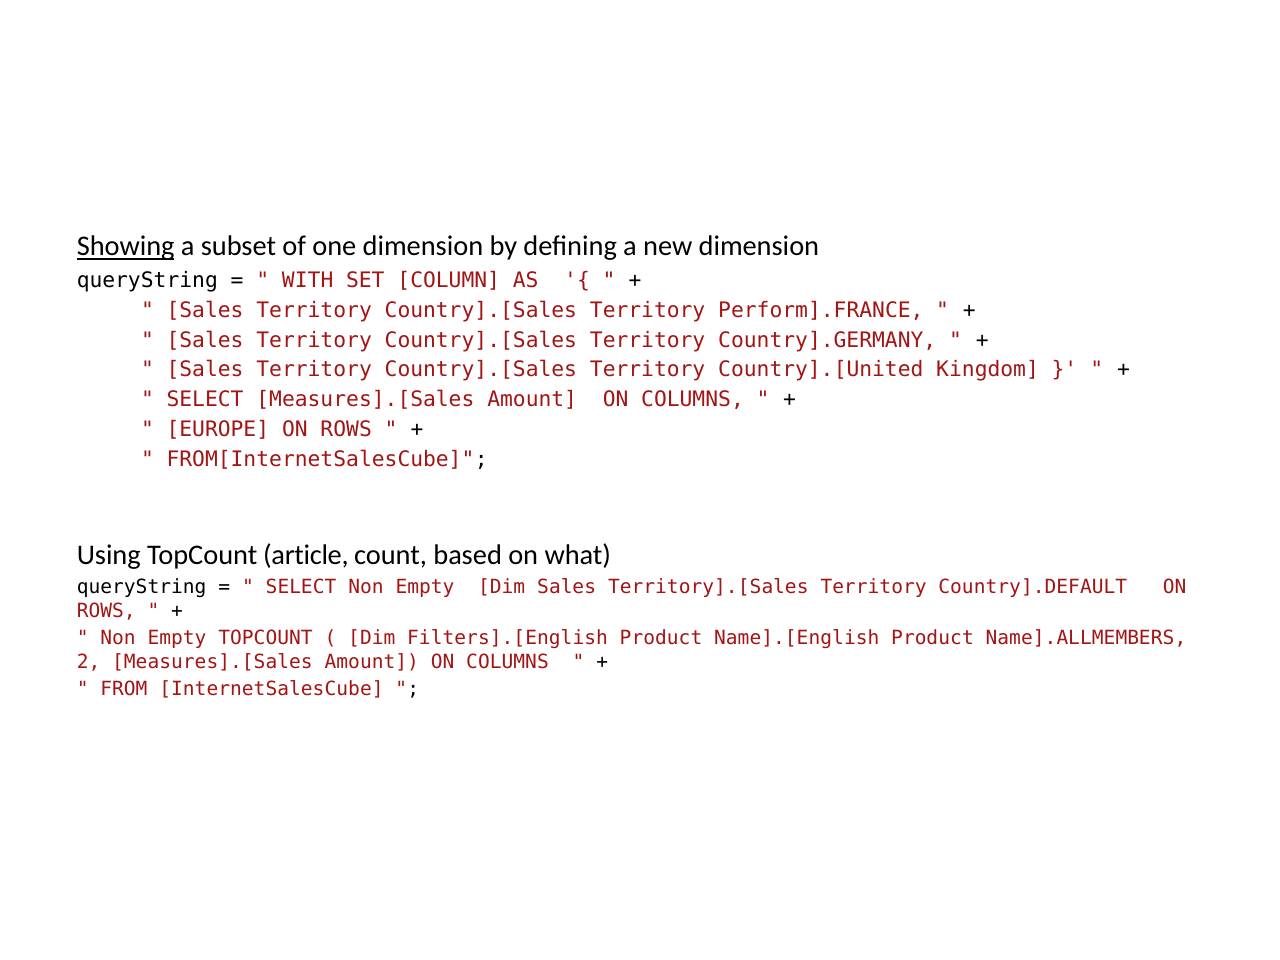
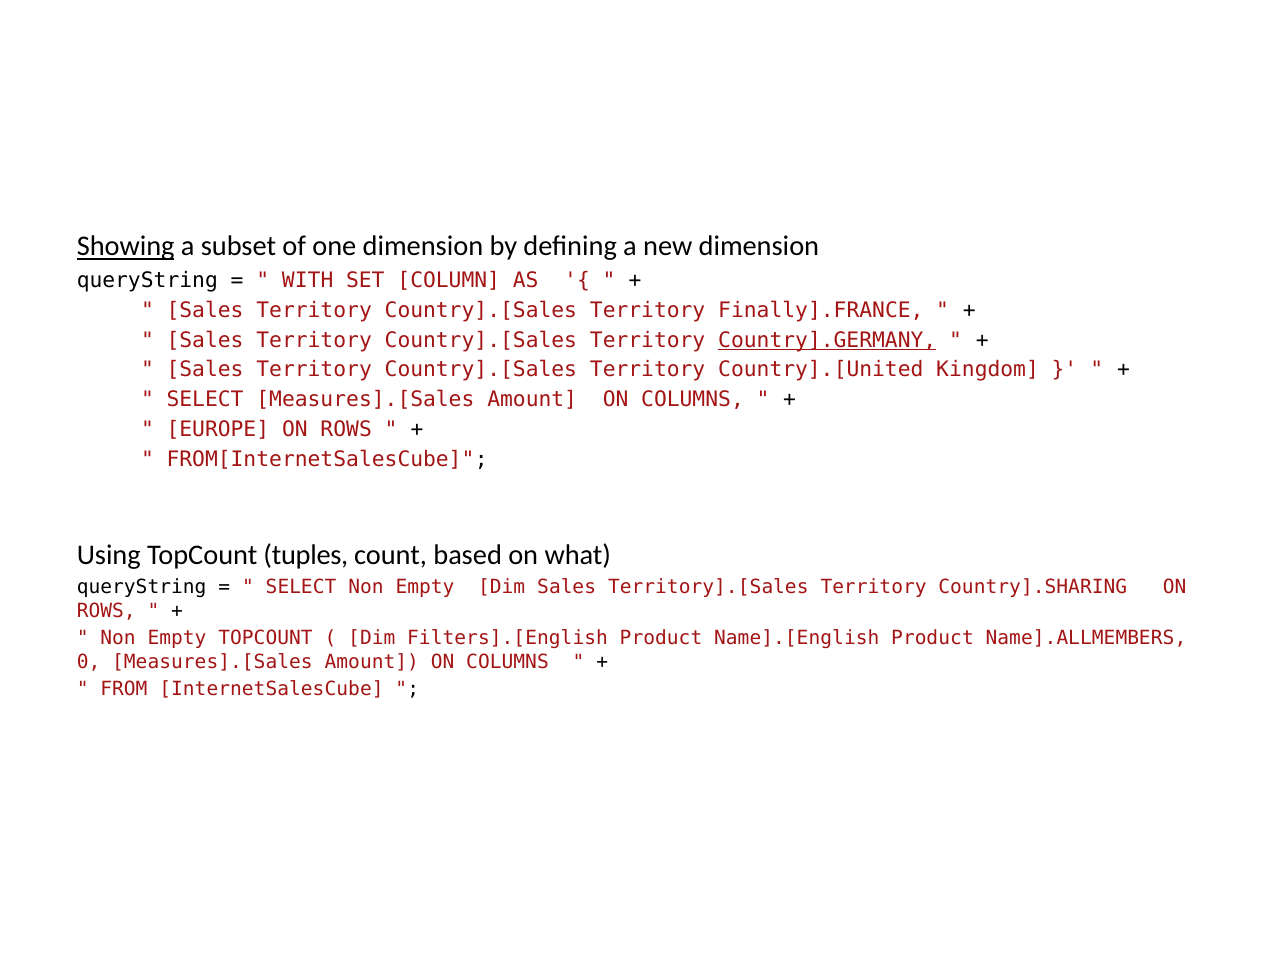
Perform].FRANCE: Perform].FRANCE -> Finally].FRANCE (821, 310)
Country].GERMANY underline: none -> present (827, 340)
article: article -> tuples (306, 555)
Country].DEFAULT: Country].DEFAULT -> Country].SHARING (1033, 587)
2: 2 -> 0 (89, 662)
